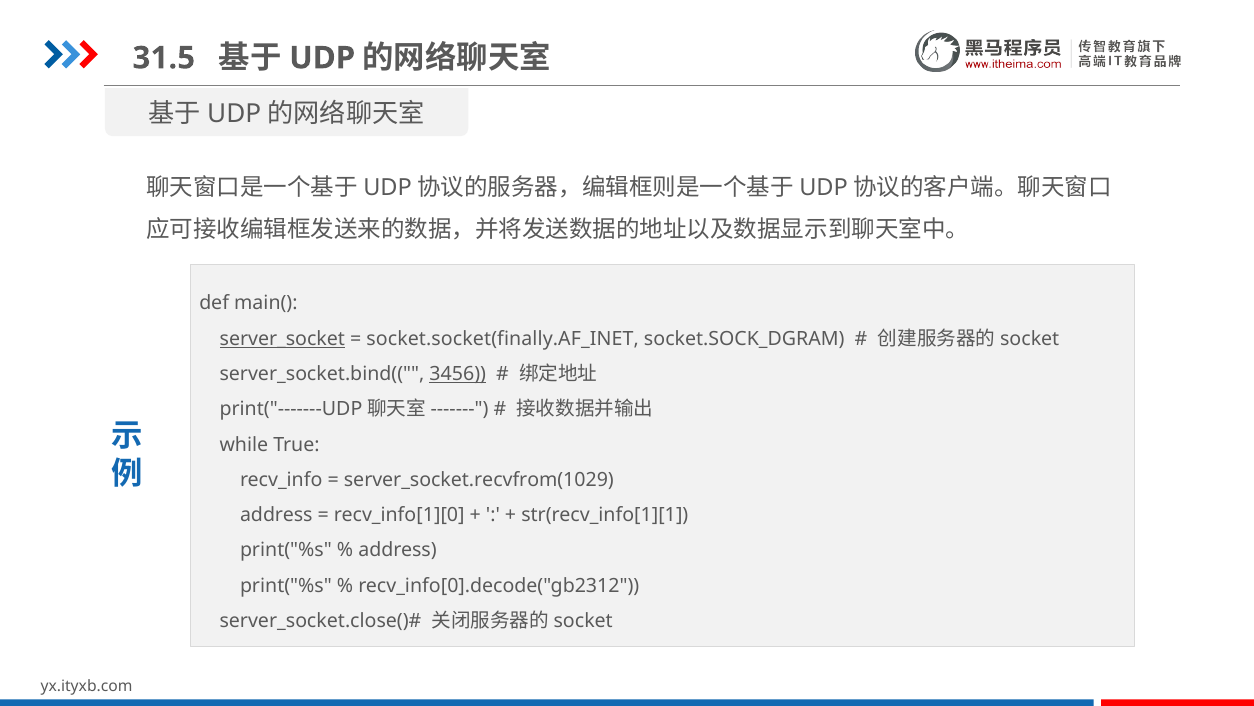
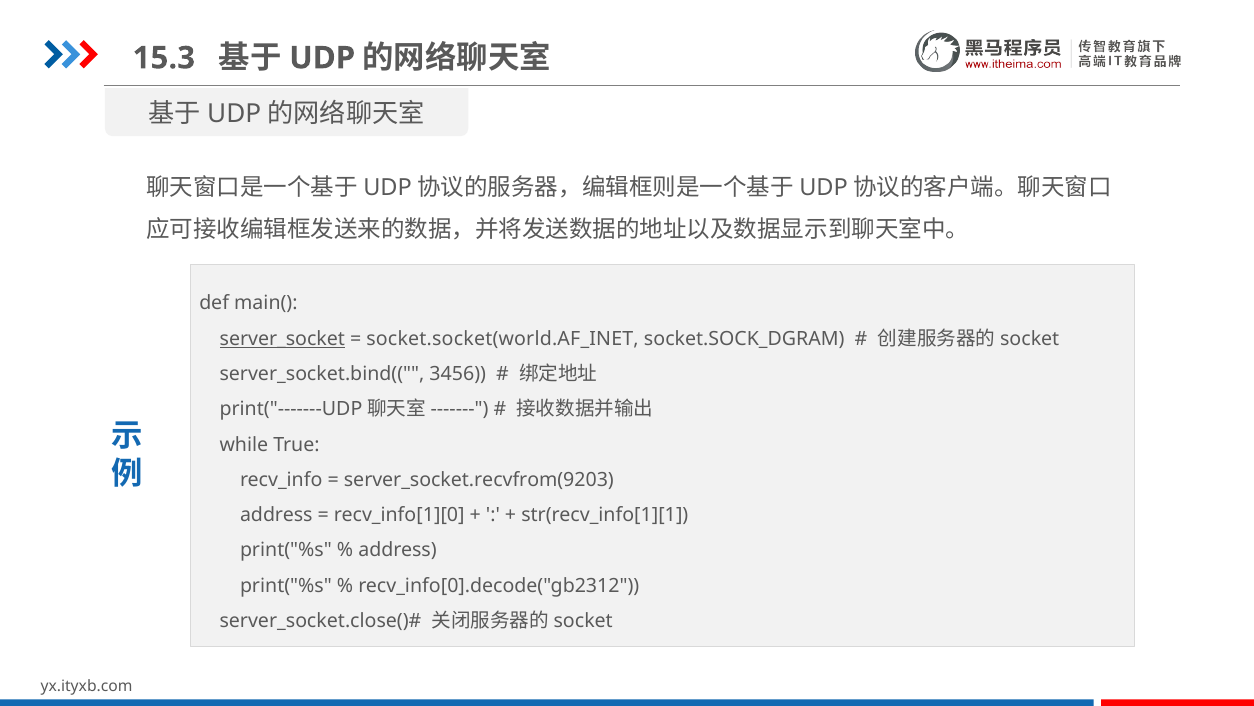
31.5: 31.5 -> 15.3 (164, 58)
socket.socket(finally.AF_INET: socket.socket(finally.AF_INET -> socket.socket(world.AF_INET (503, 339)
3456 underline: present -> none (458, 374)
server_socket.recvfrom(1029: server_socket.recvfrom(1029 -> server_socket.recvfrom(9203 (479, 480)
